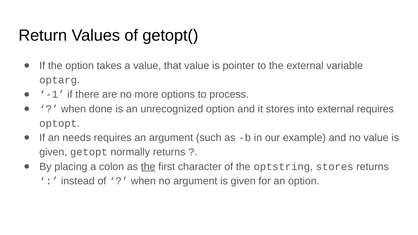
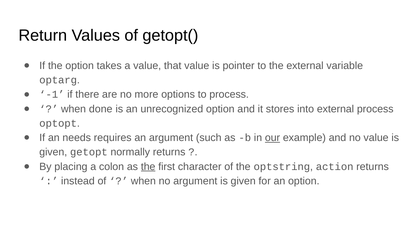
external requires: requires -> process (375, 109)
our underline: none -> present (272, 138)
optstring stores: stores -> action (335, 167)
